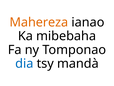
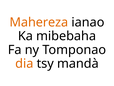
dia colour: blue -> orange (24, 63)
